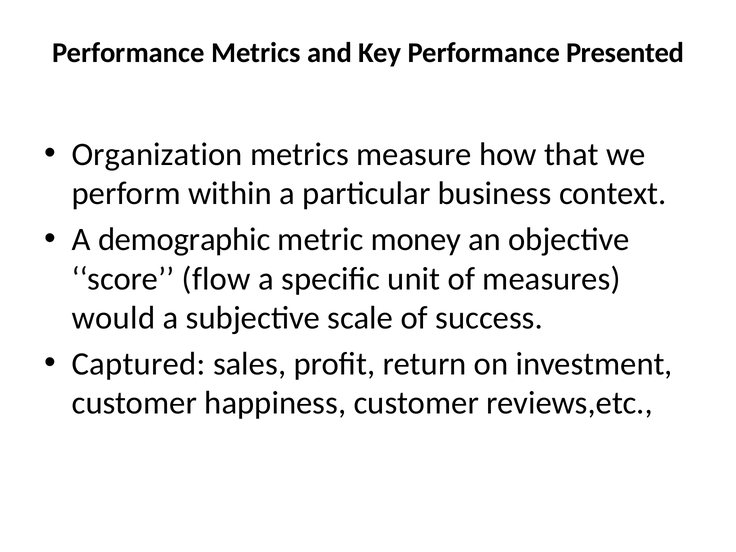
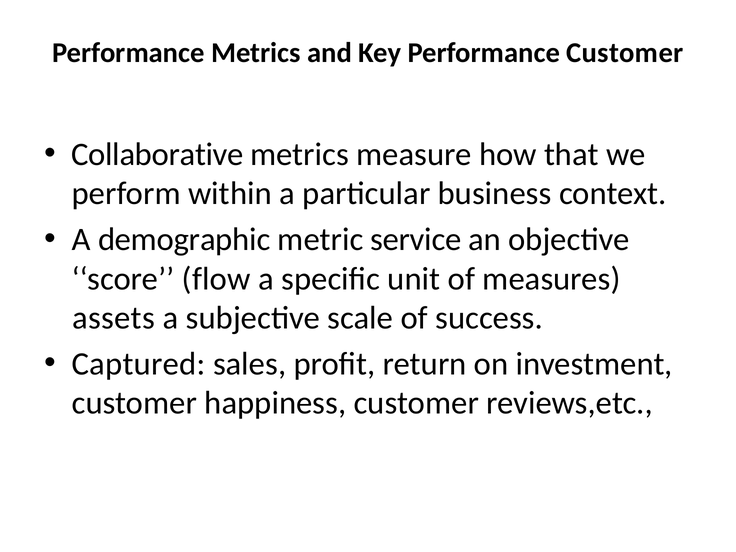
Performance Presented: Presented -> Customer (625, 53)
Organization: Organization -> Collaborative (157, 154)
money: money -> service (416, 239)
would: would -> assets (113, 318)
